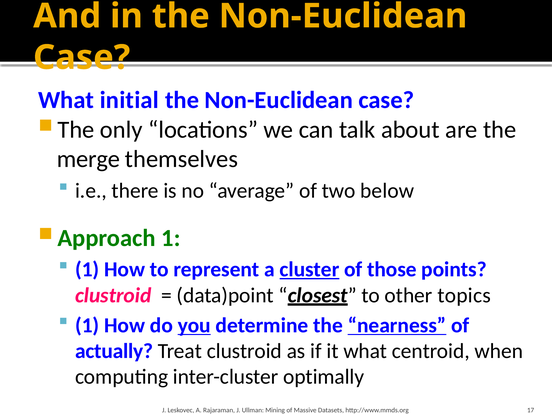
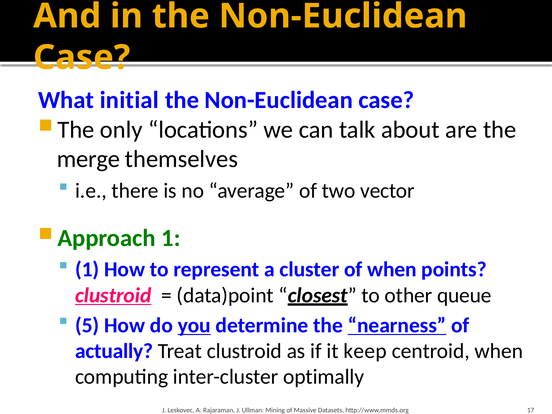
below: below -> vector (387, 191)
cluster underline: present -> none (309, 270)
of those: those -> when (392, 270)
clustroid underline: none -> present (113, 295)
topics: topics -> queue (464, 295)
1: 1 -> 5 (87, 325)
it what: what -> keep (365, 351)
